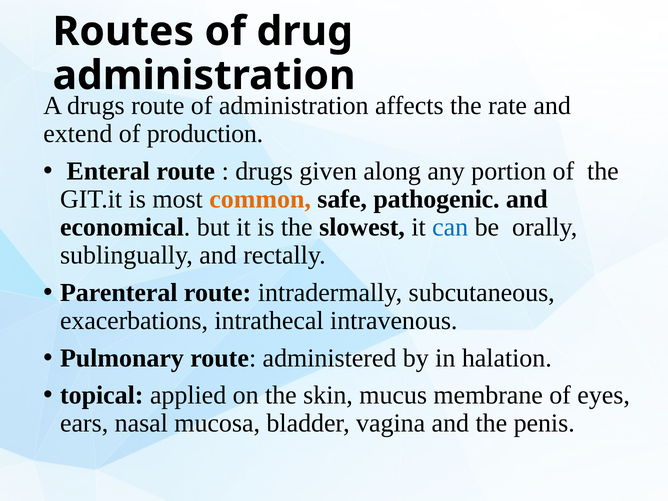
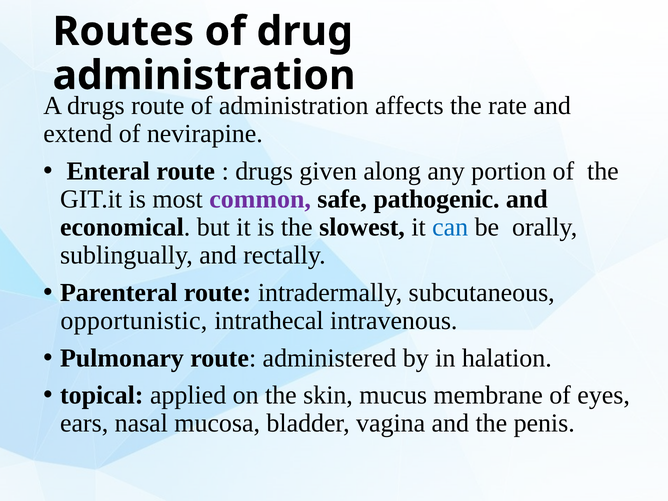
production: production -> nevirapine (205, 134)
common colour: orange -> purple (260, 199)
exacerbations: exacerbations -> opportunistic (134, 321)
